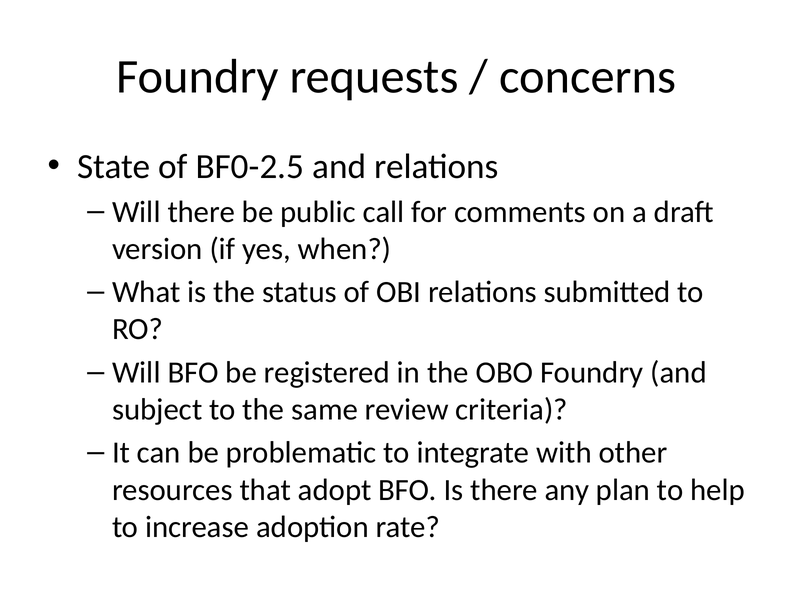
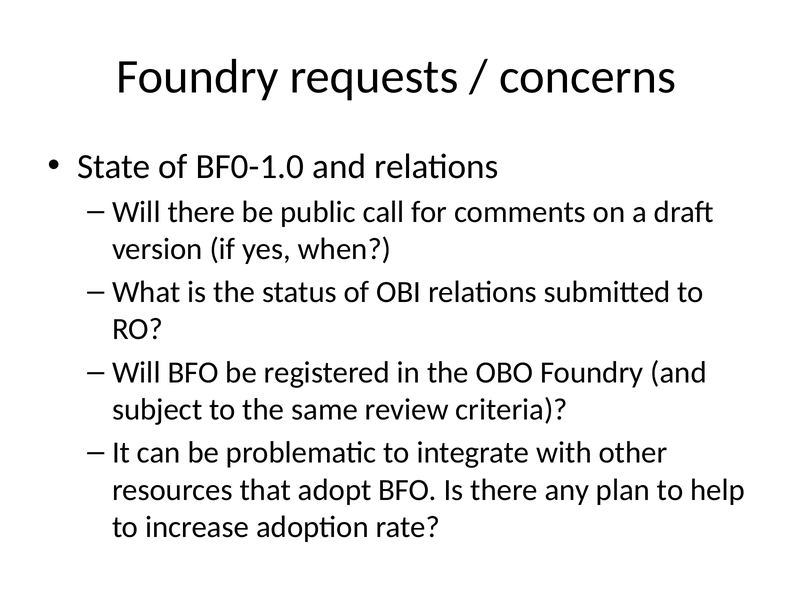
BF0-2.5: BF0-2.5 -> BF0-1.0 (250, 166)
